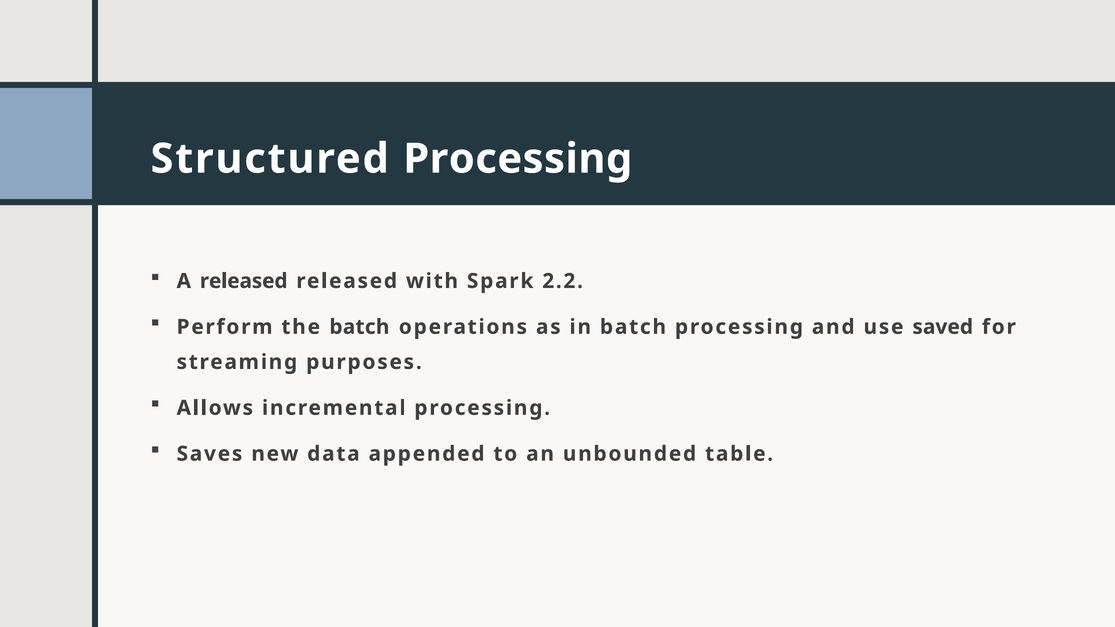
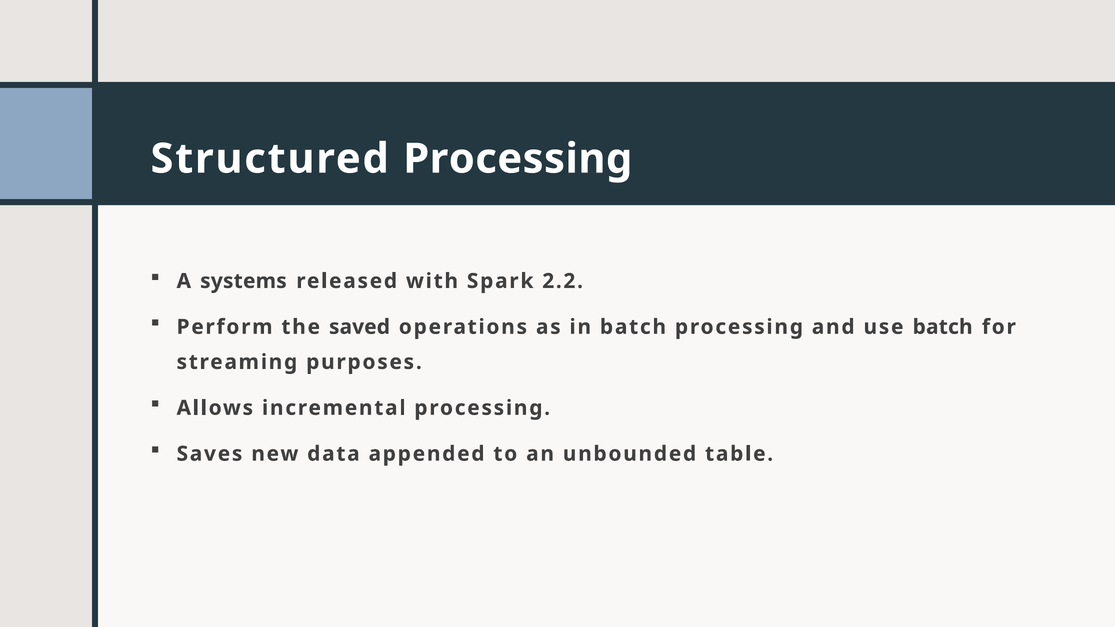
A released: released -> systems (243, 281)
the batch: batch -> saved (359, 327)
use saved: saved -> batch (943, 327)
